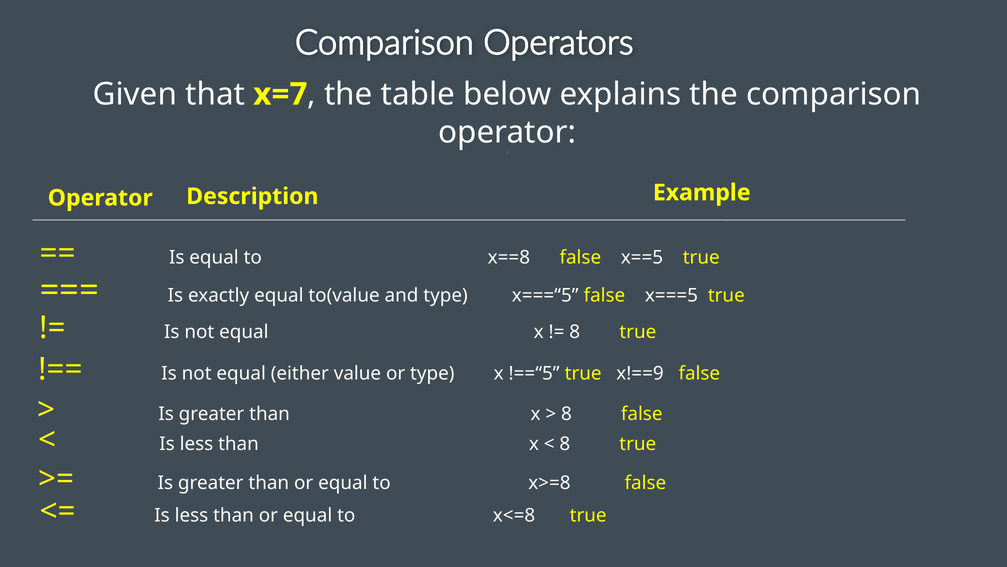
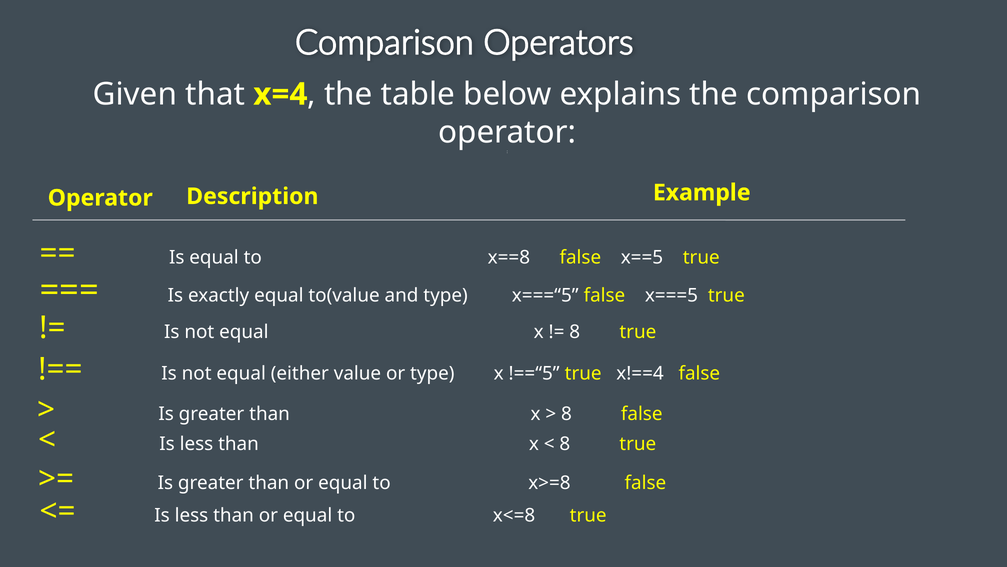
x=7: x=7 -> x=4 (280, 94)
x!==9: x!==9 -> x!==4 (640, 373)
